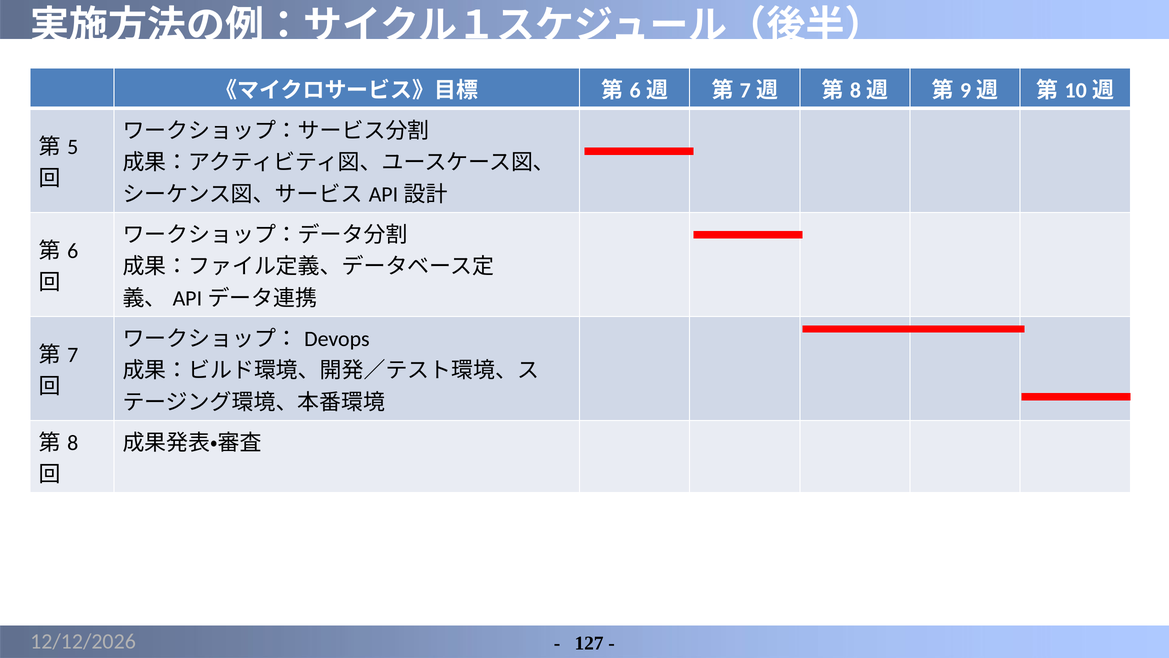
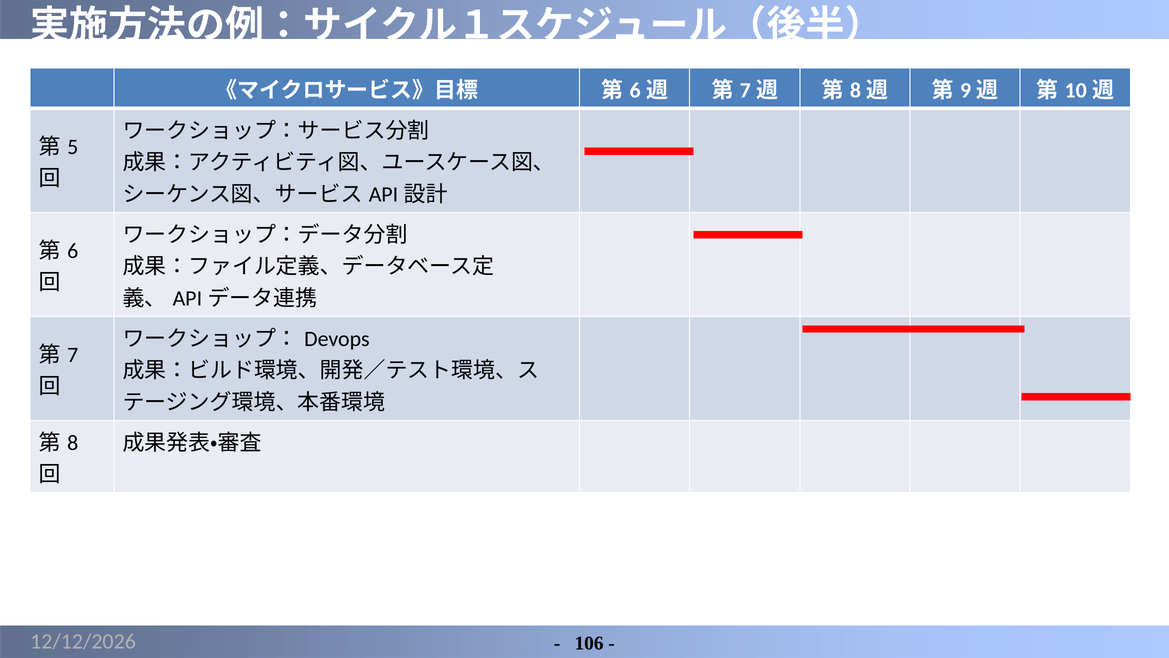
127: 127 -> 106 (589, 643)
